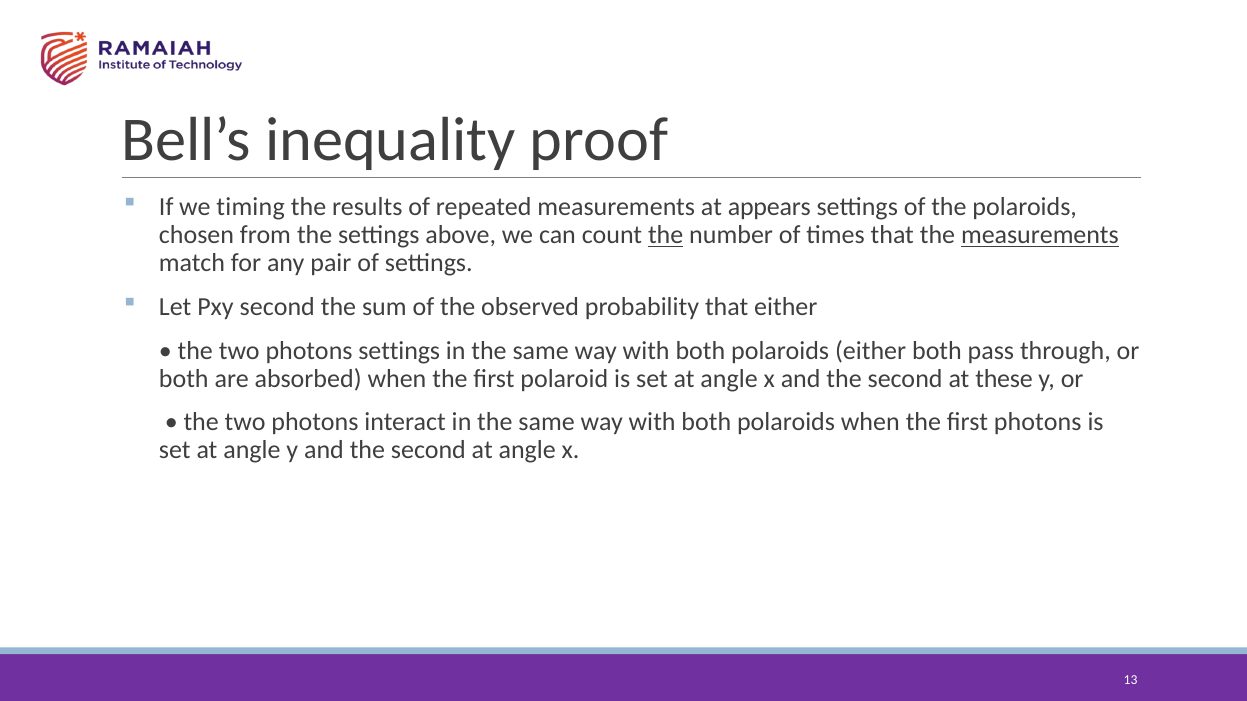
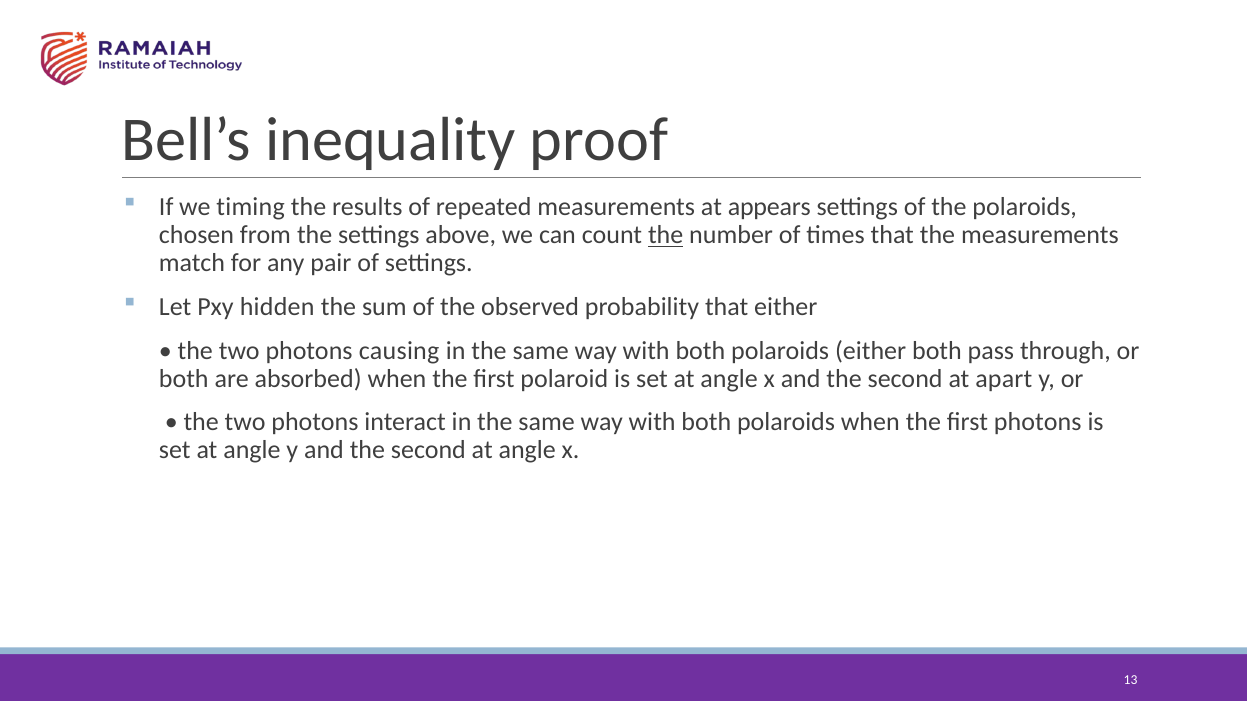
measurements underline: present -> none (1040, 235)
Pxy second: second -> hidden (277, 307)
photons settings: settings -> causing (399, 351)
these: these -> apart (1004, 379)
